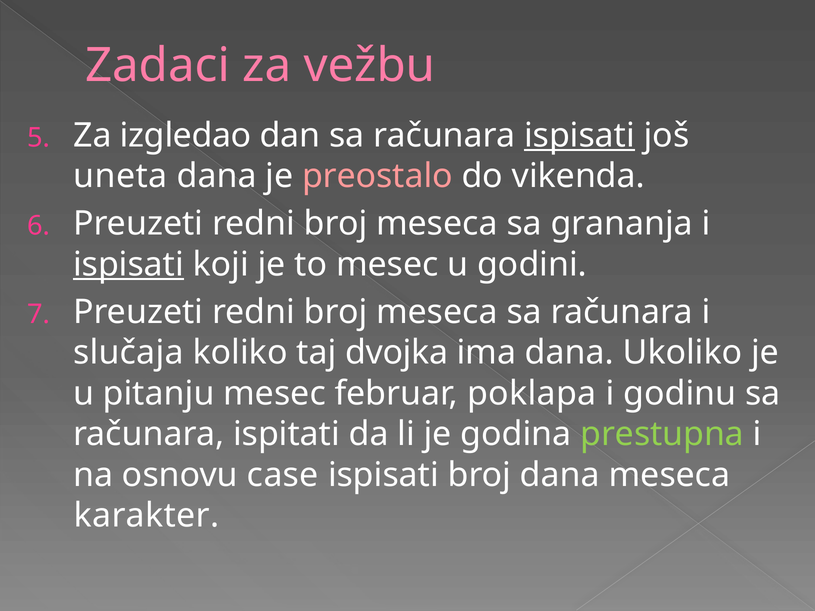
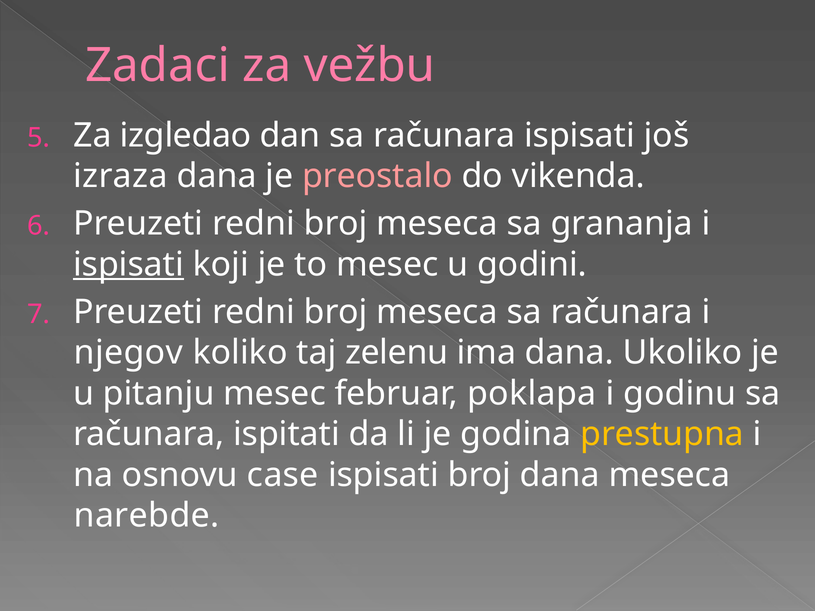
ispisati underline: present -> none (580, 135)
uneta: uneta -> izraza (120, 176)
slučaja: slučaja -> njegov (128, 353)
dvojka: dvojka -> zelenu (397, 353)
prestupna colour: light green -> yellow (662, 434)
karakter: karakter -> narebde (147, 516)
